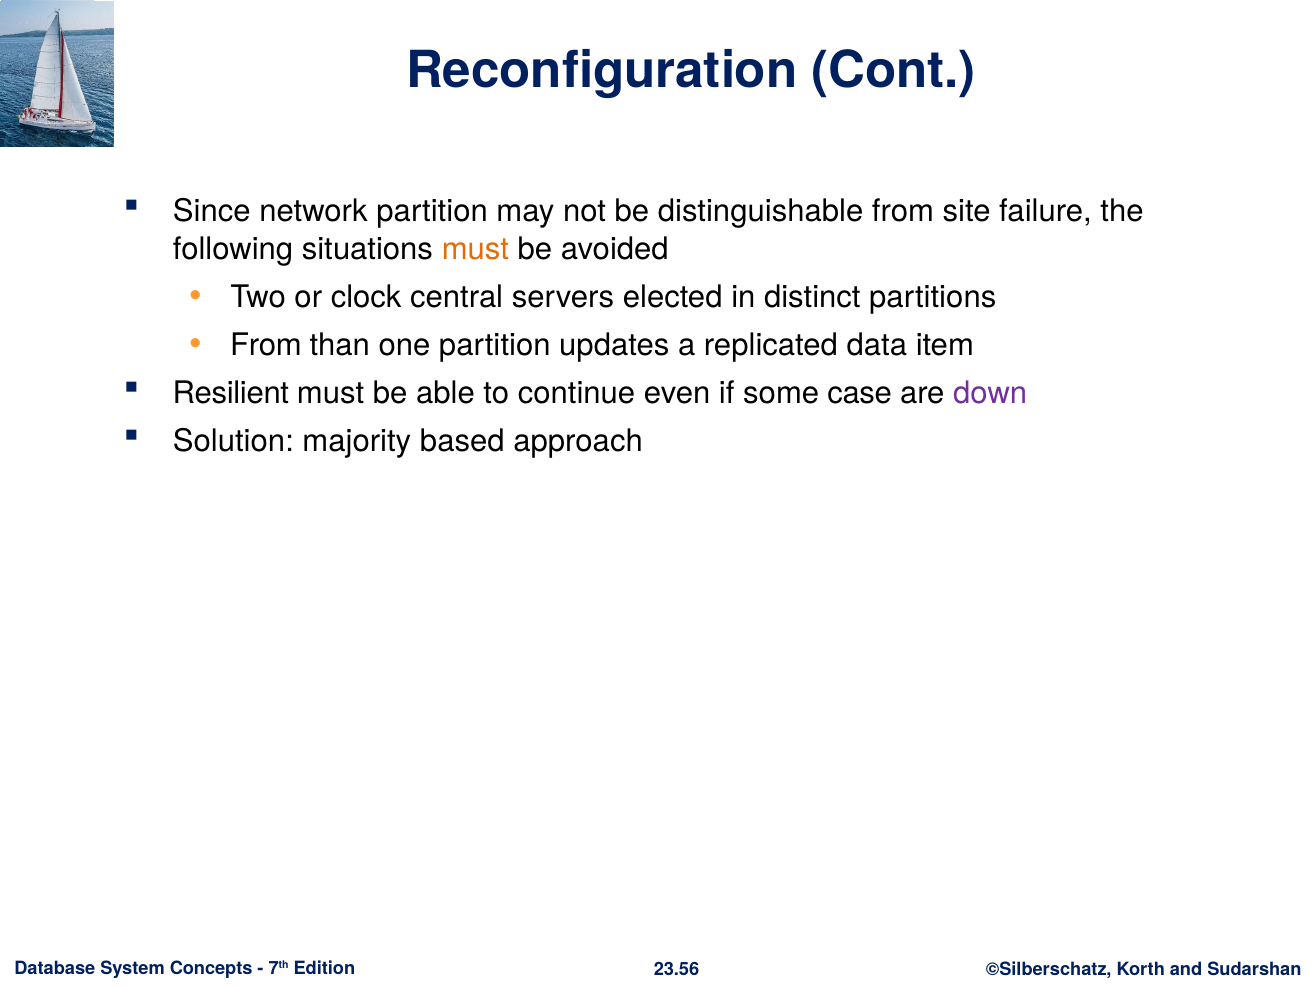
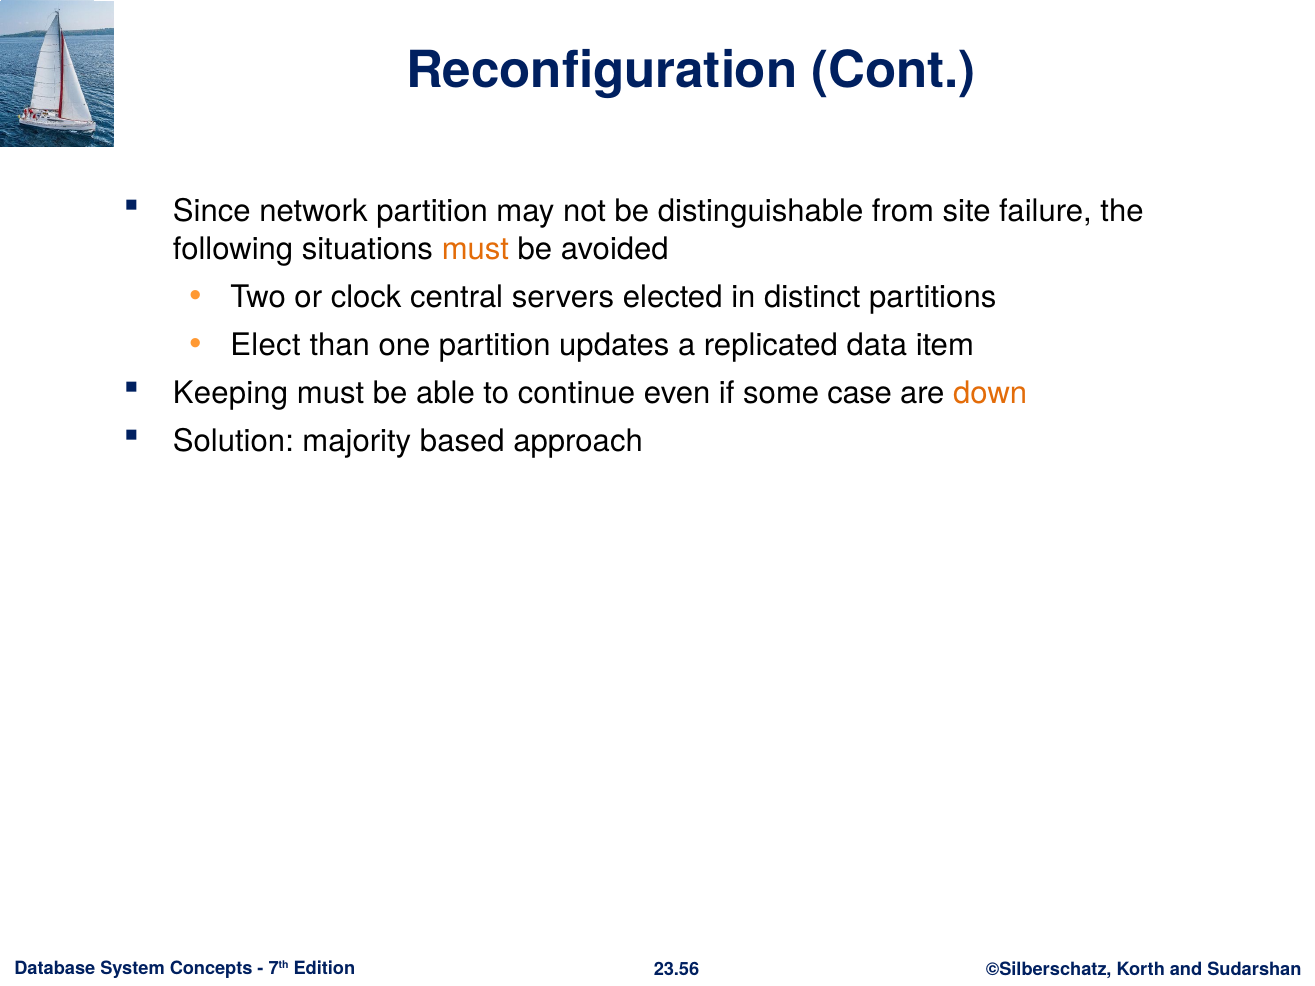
From: From -> Elect (266, 345)
Resilient: Resilient -> Keeping (231, 393)
down colour: purple -> orange (990, 393)
